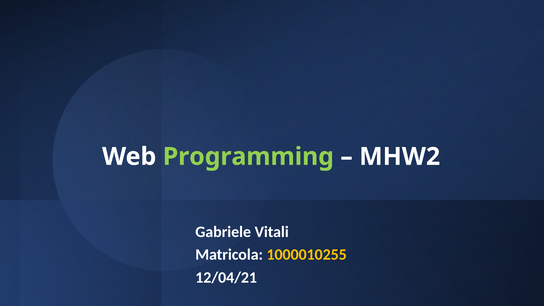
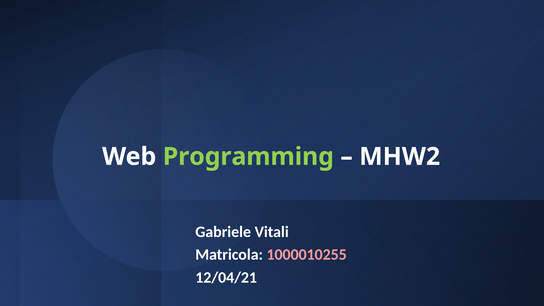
1000010255 colour: yellow -> pink (307, 255)
